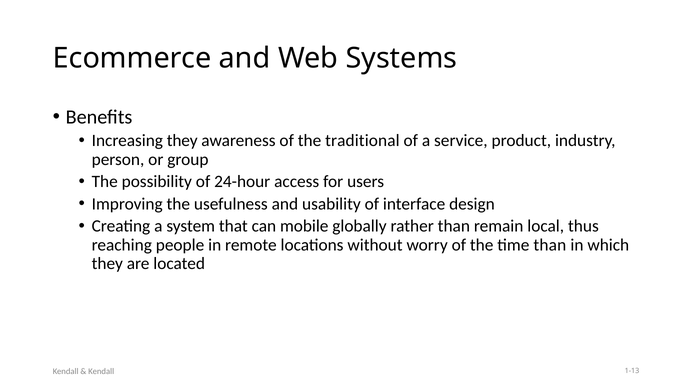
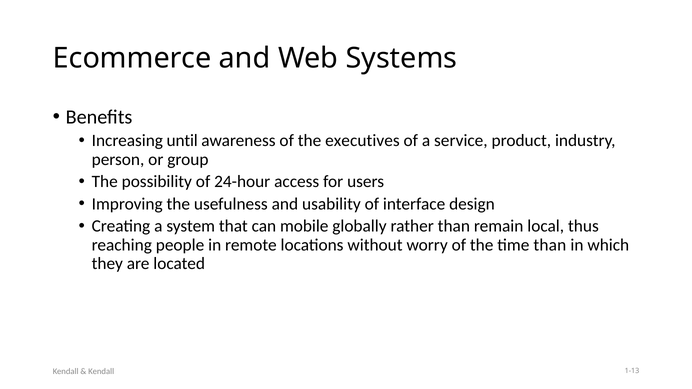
Increasing they: they -> until (182, 141)
traditional: traditional -> executives (362, 141)
